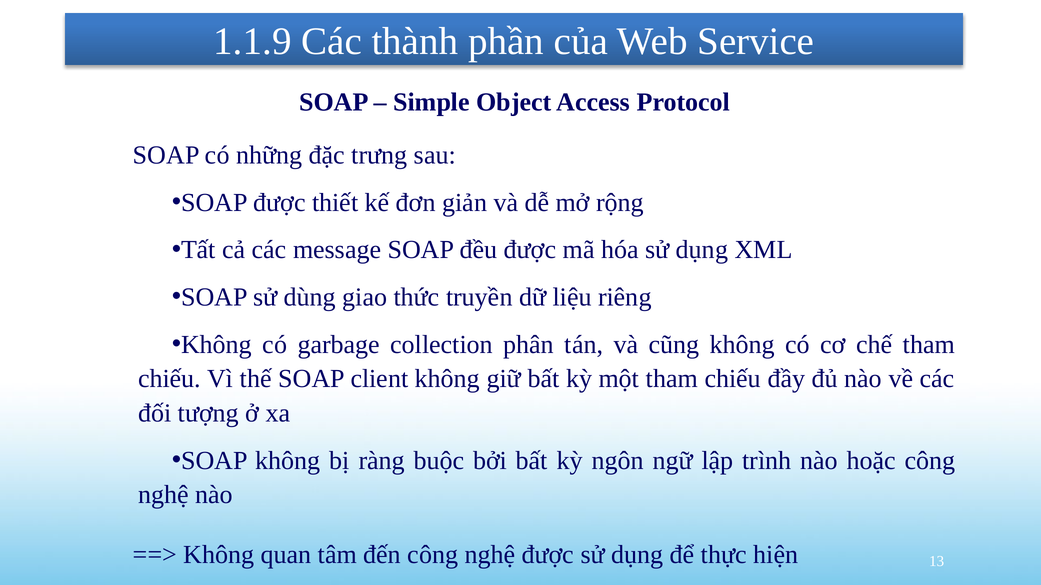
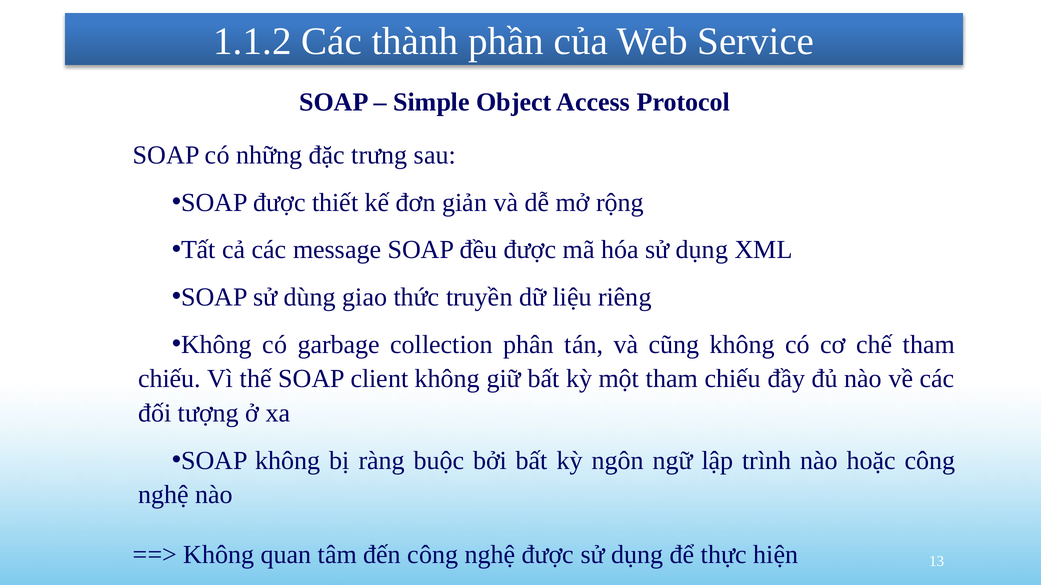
1.1.9: 1.1.9 -> 1.1.2 (252, 42)
